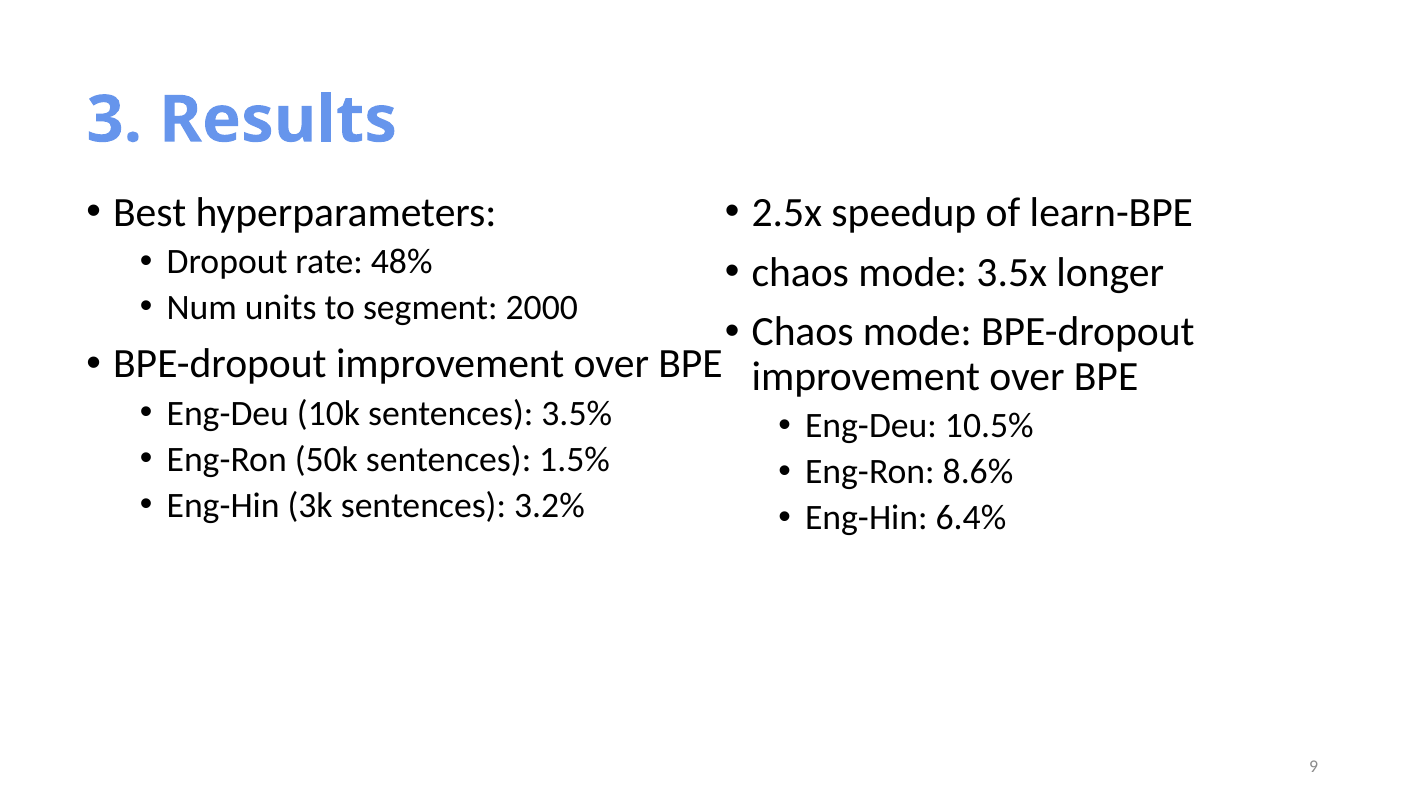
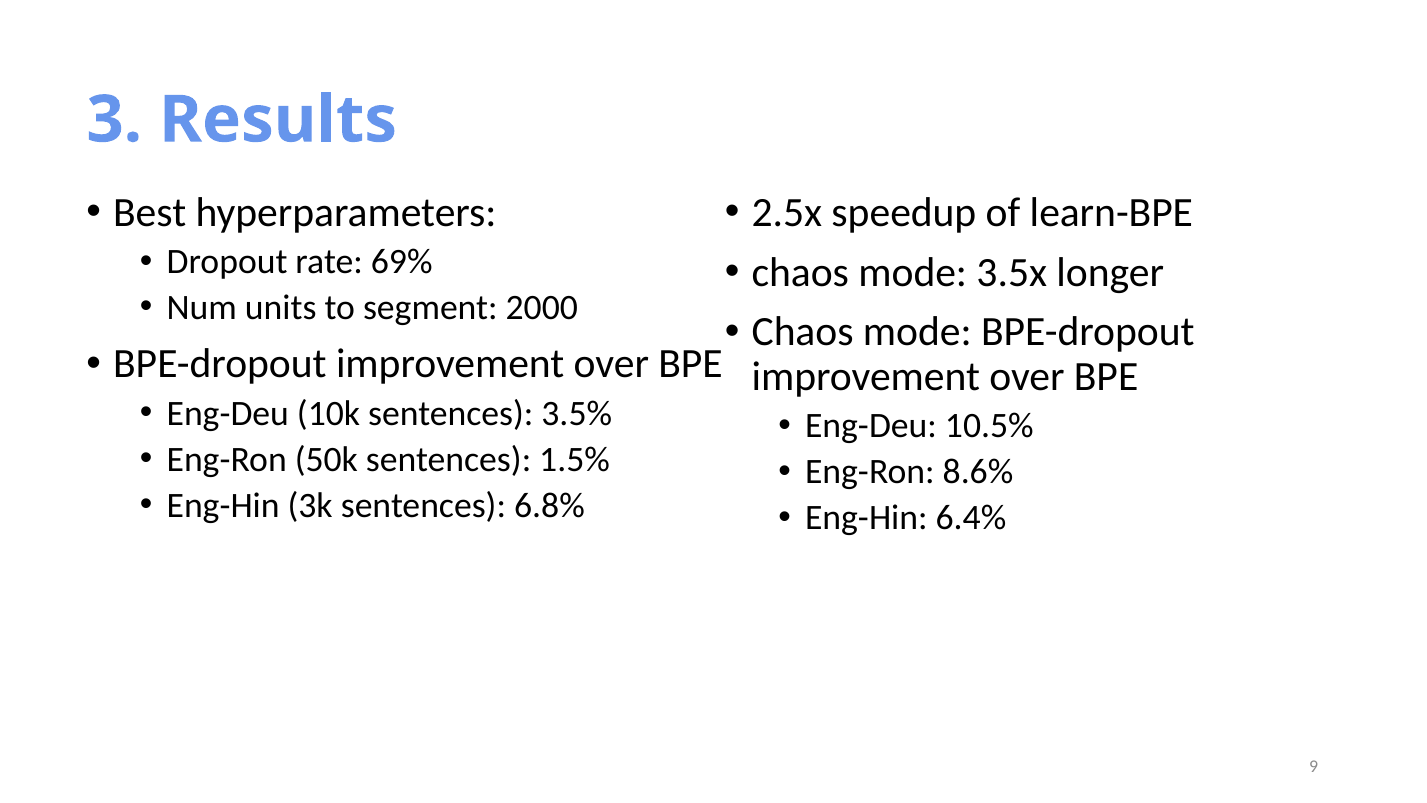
48%: 48% -> 69% (402, 262)
3.2%: 3.2% -> 6.8% (549, 505)
